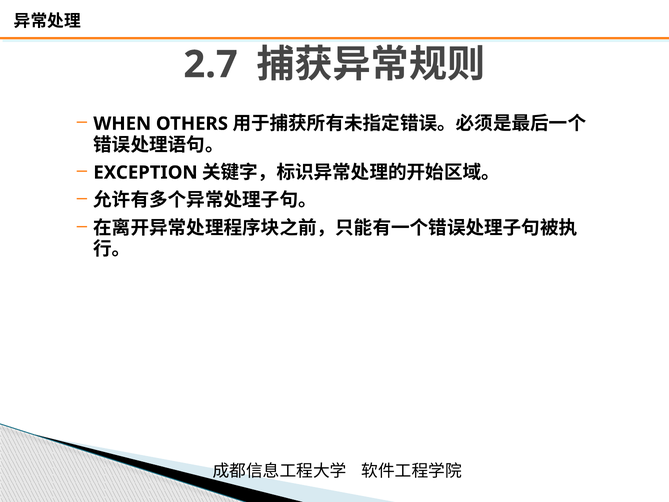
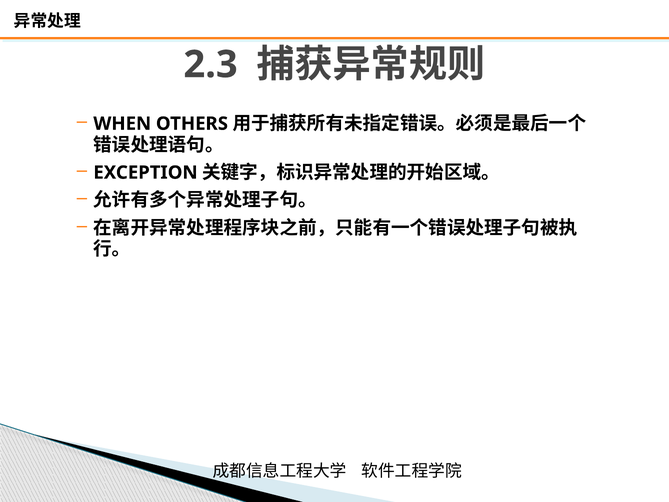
2.7: 2.7 -> 2.3 (211, 65)
